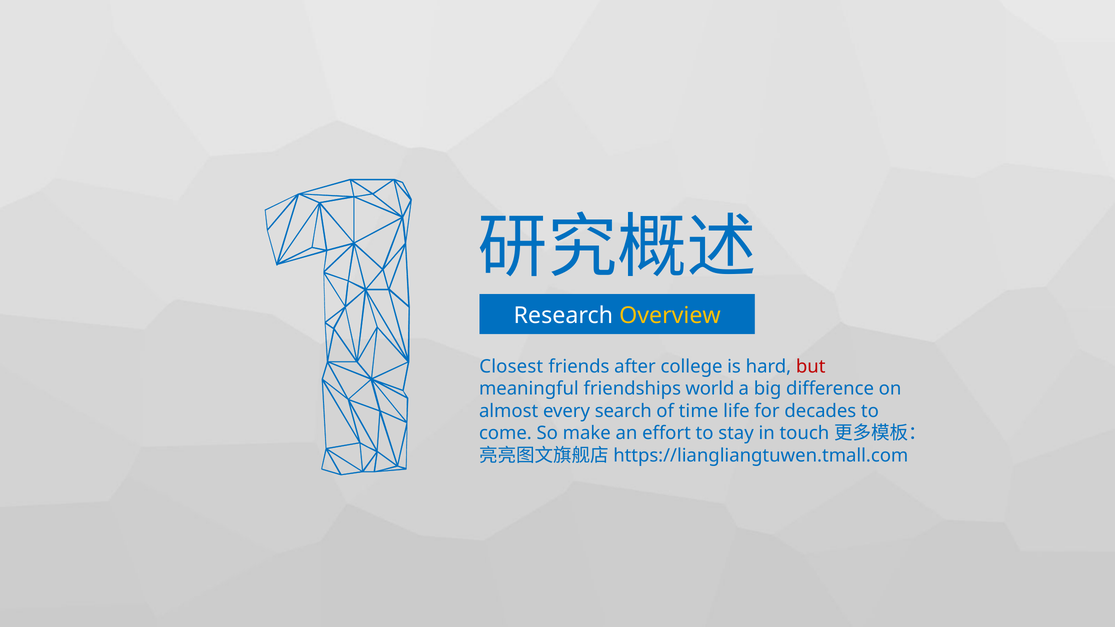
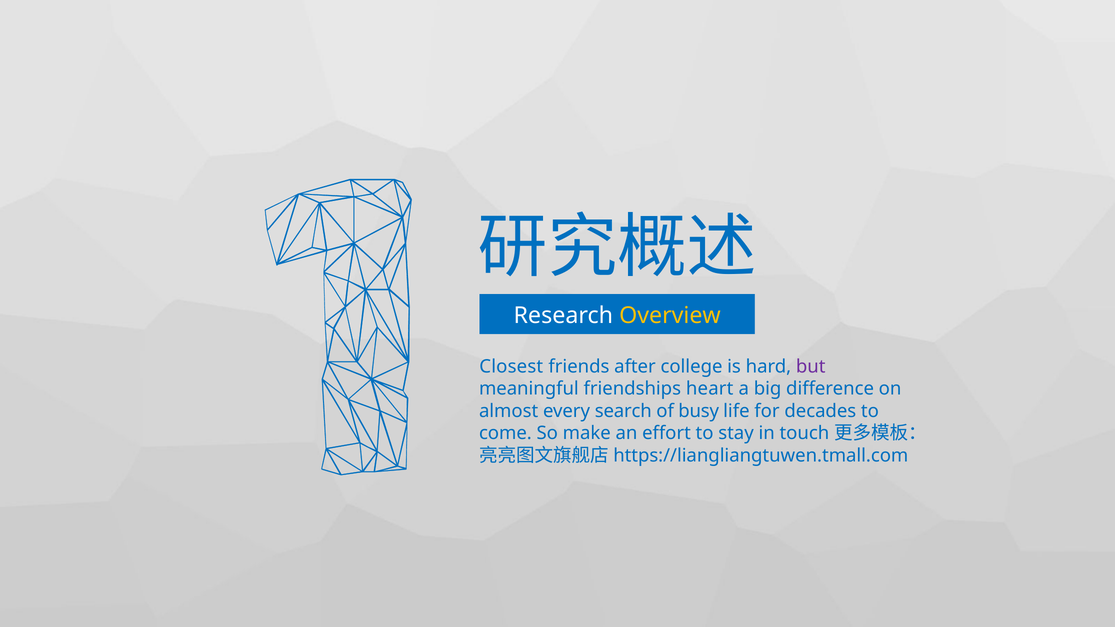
but colour: red -> purple (811, 367)
world: world -> heart (710, 389)
time: time -> busy (699, 411)
